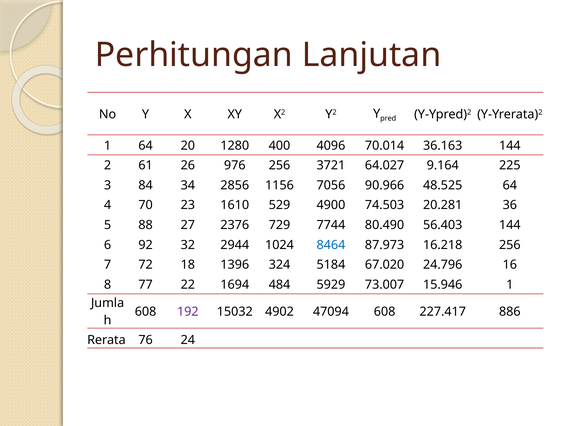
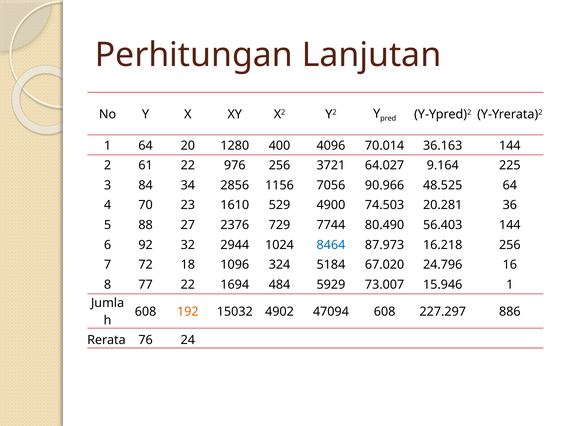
61 26: 26 -> 22 (188, 165)
1396: 1396 -> 1096 (235, 265)
192 colour: purple -> orange (188, 312)
227.417: 227.417 -> 227.297 (443, 312)
